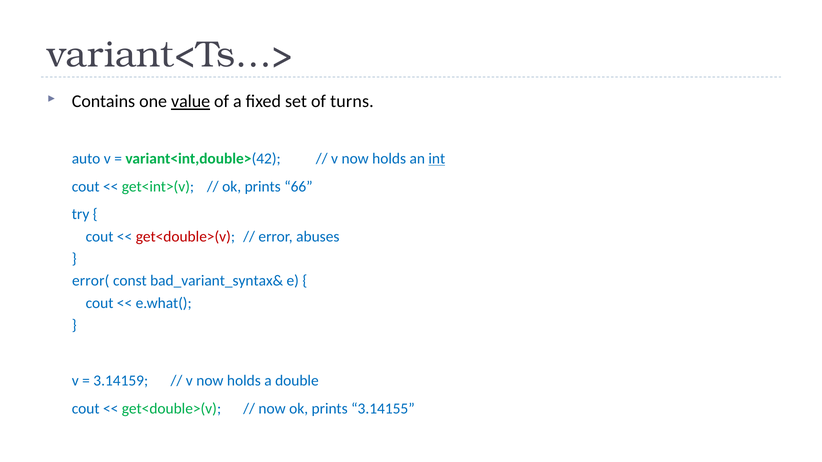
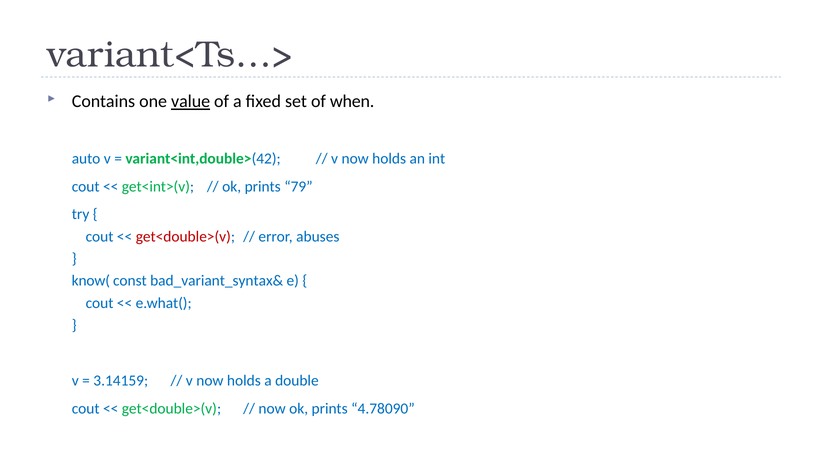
turns: turns -> when (352, 102)
int underline: present -> none (437, 159)
66: 66 -> 79 (298, 187)
error(: error( -> know( (91, 281)
3.14155: 3.14155 -> 4.78090 (383, 409)
